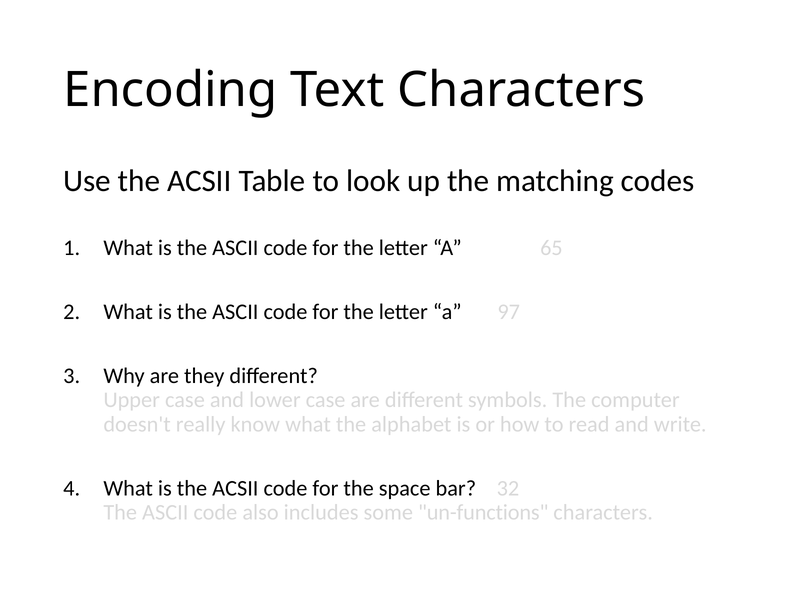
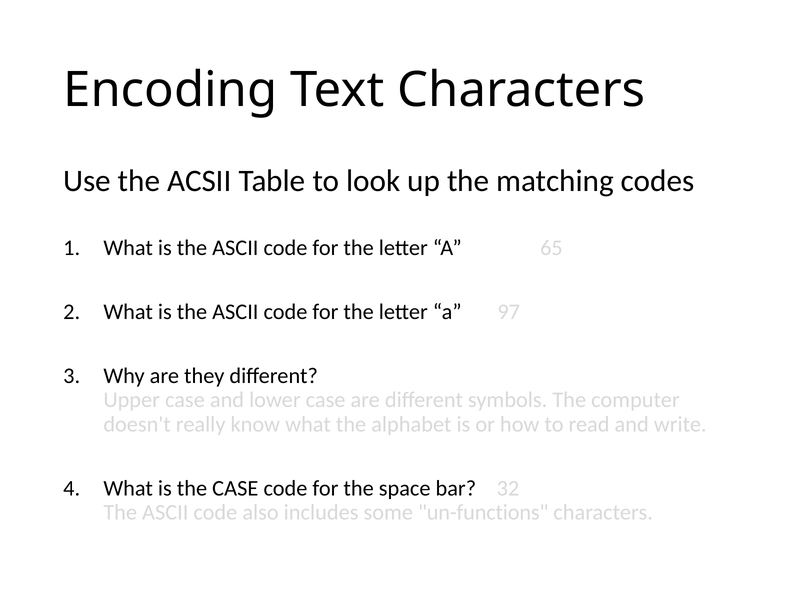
is the ACSII: ACSII -> CASE (235, 489)
